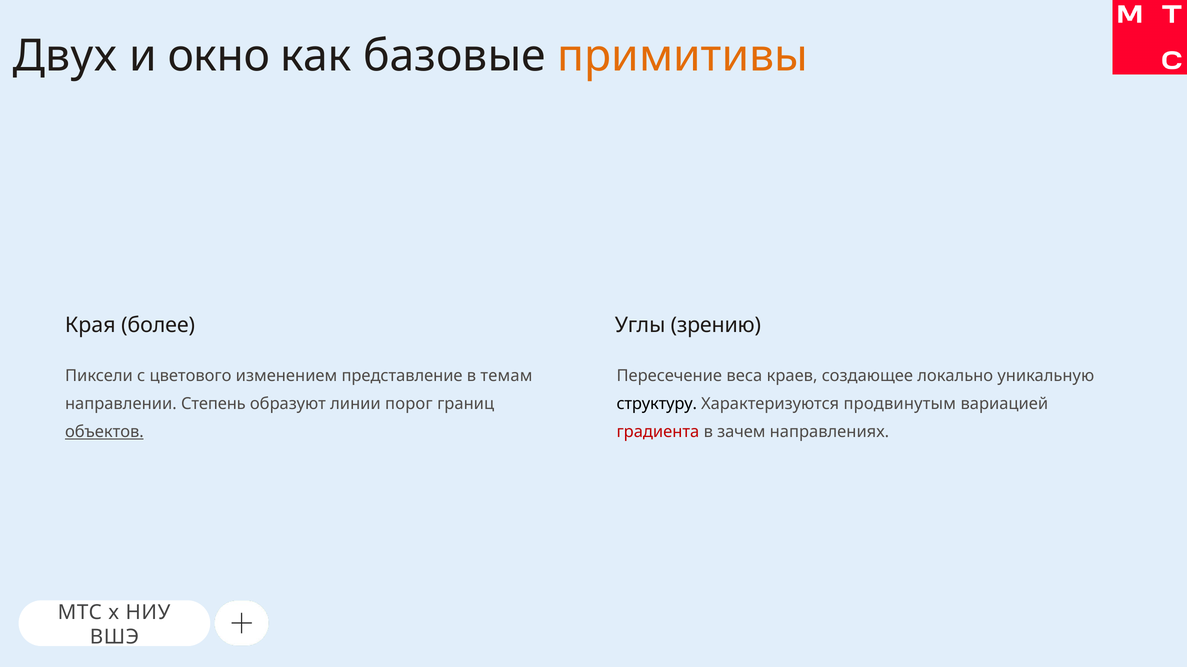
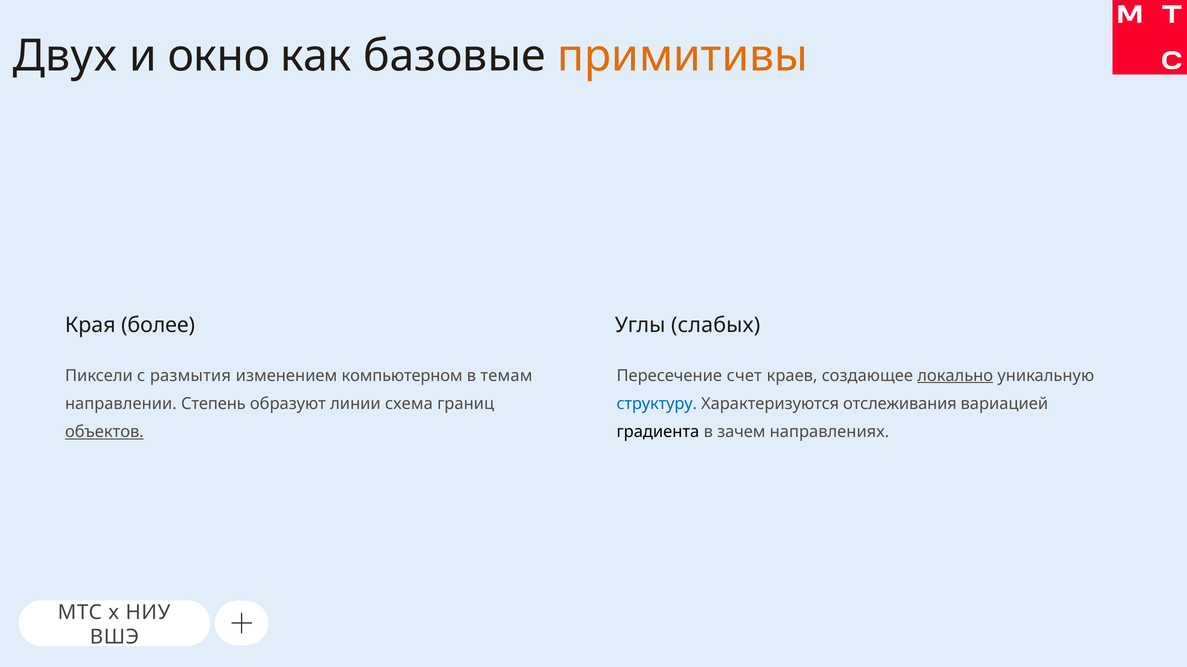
зрению: зрению -> слабых (716, 325)
цветового: цветового -> размытия (190, 376)
представление: представление -> компьютерном (402, 376)
веса: веса -> счет (744, 376)
локально underline: none -> present (955, 376)
порог: порог -> схема (409, 404)
структуру colour: black -> blue (657, 404)
продвинутым: продвинутым -> отслеживания (900, 404)
градиента colour: red -> black (658, 432)
